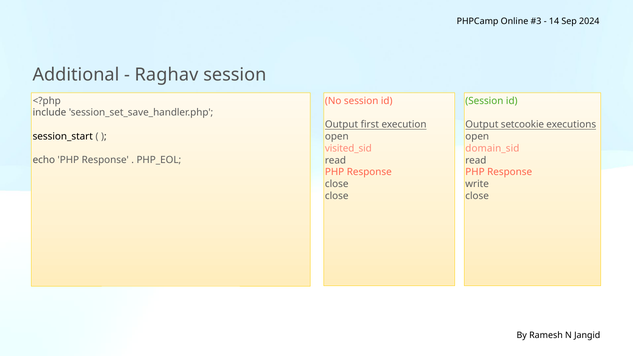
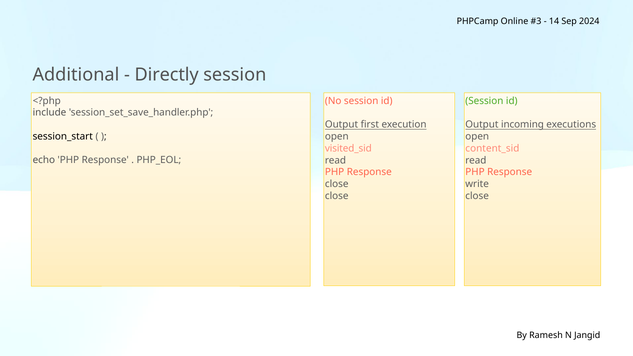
Raghav: Raghav -> Directly (167, 75)
setcookie: setcookie -> incoming (522, 125)
domain_sid: domain_sid -> content_sid (492, 148)
